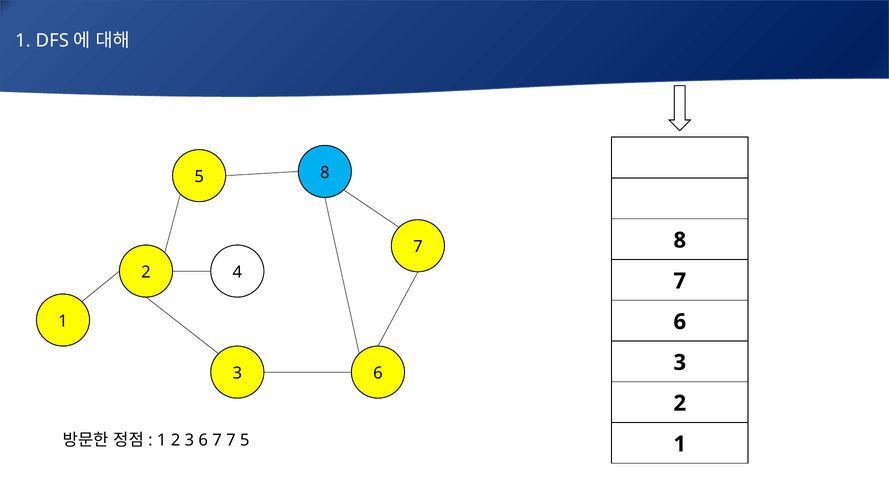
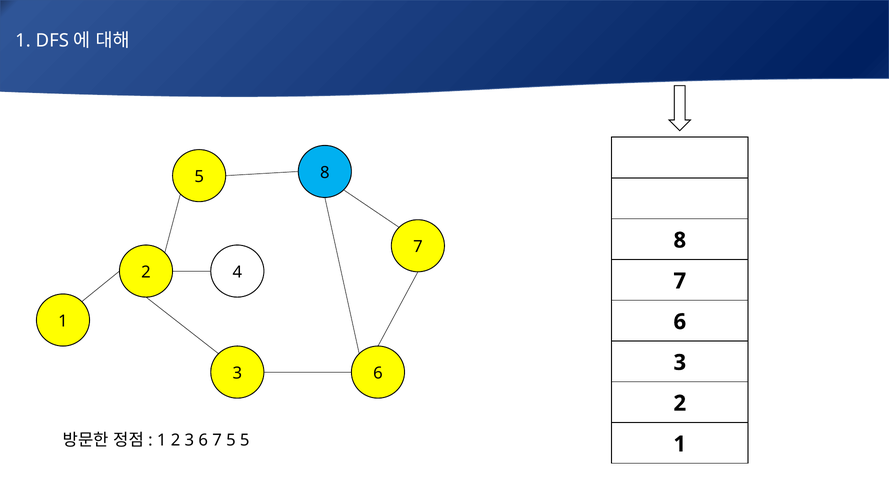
7 7: 7 -> 5 (231, 441)
